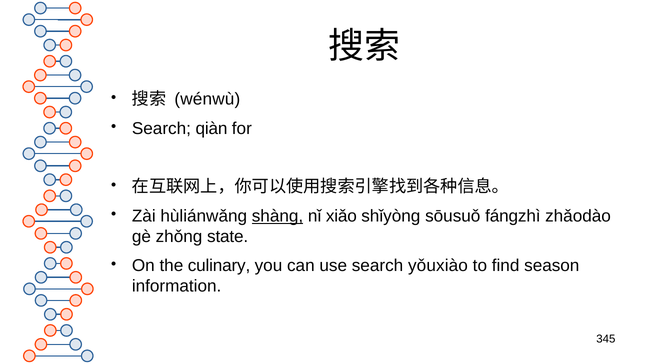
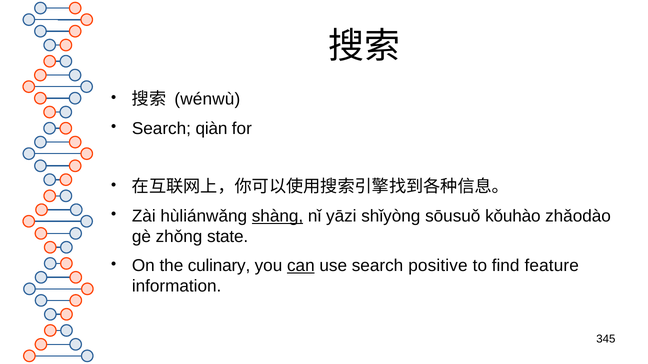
xiǎo: xiǎo -> yāzi (341, 216)
fángzhì: fángzhì -> kǒuhào (513, 216)
can underline: none -> present (301, 266)
yǒuxiào: yǒuxiào -> positive (438, 266)
season: season -> feature (552, 266)
